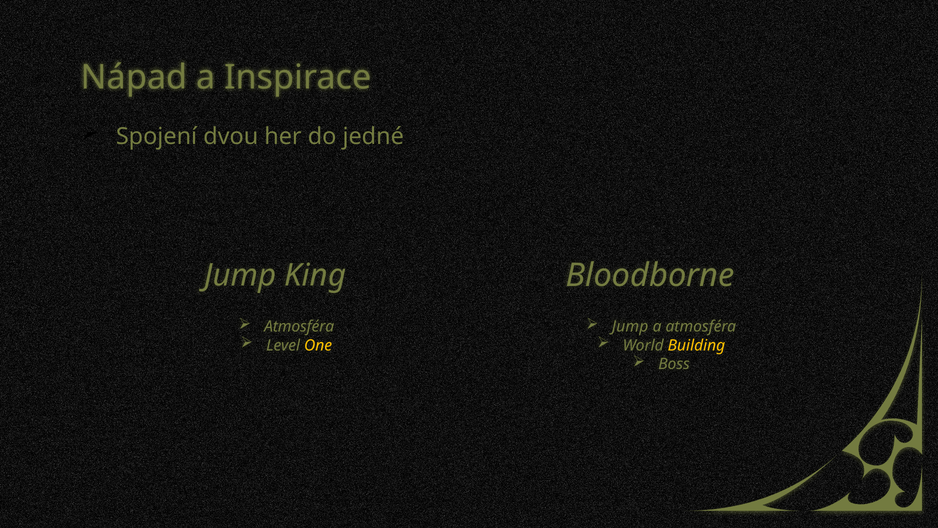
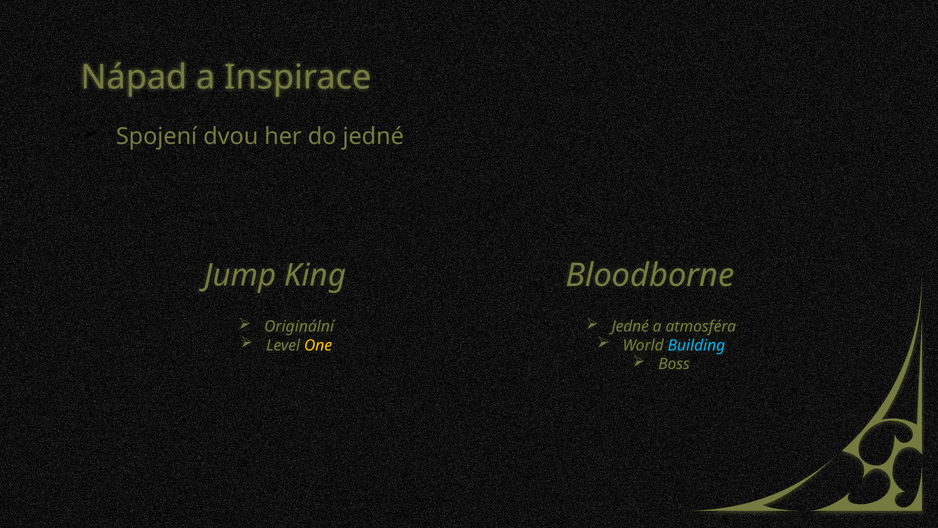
Atmosféra: Atmosféra -> Originální (299, 326)
Jump: Jump -> Jedné (630, 326)
Building colour: yellow -> light blue (697, 345)
